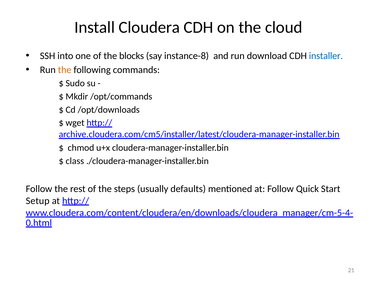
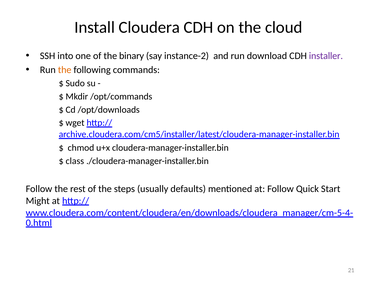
blocks: blocks -> binary (132, 56)
instance-8: instance-8 -> instance-2 (187, 56)
installer colour: blue -> purple (326, 56)
Setup: Setup -> Might (38, 201)
